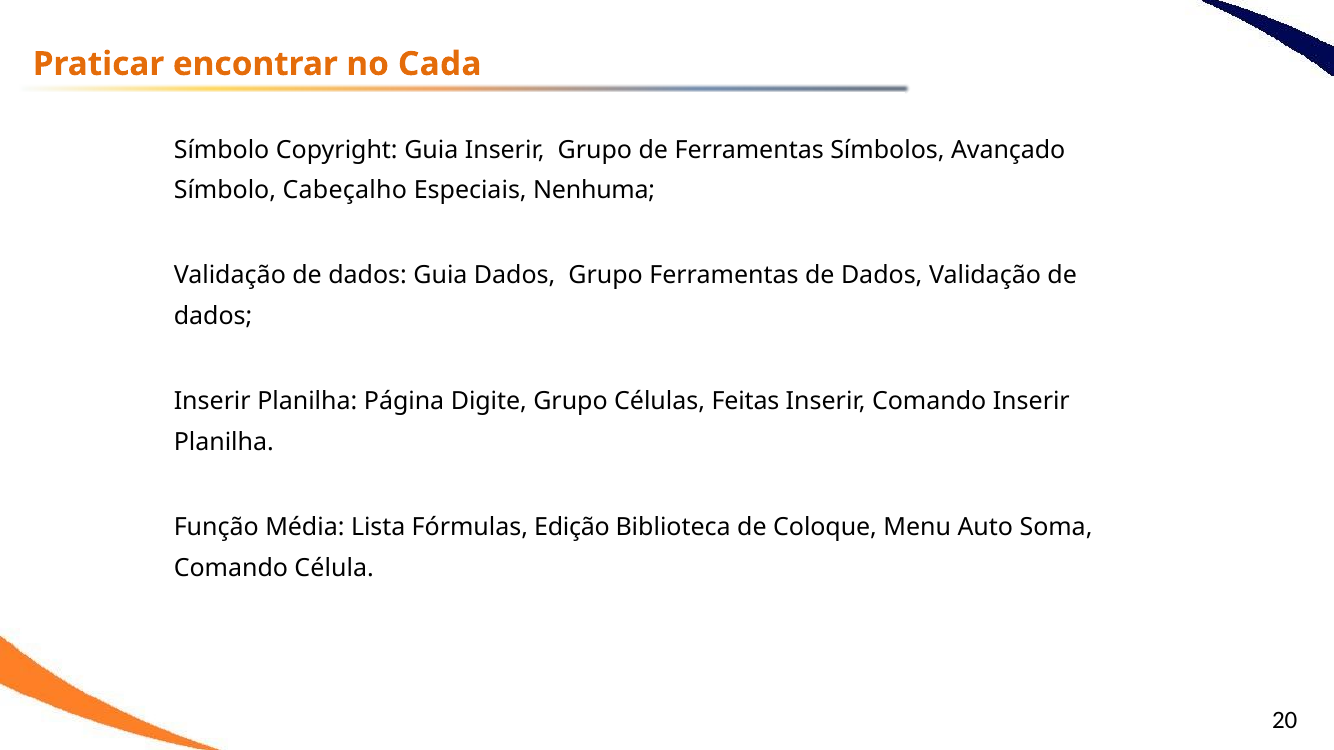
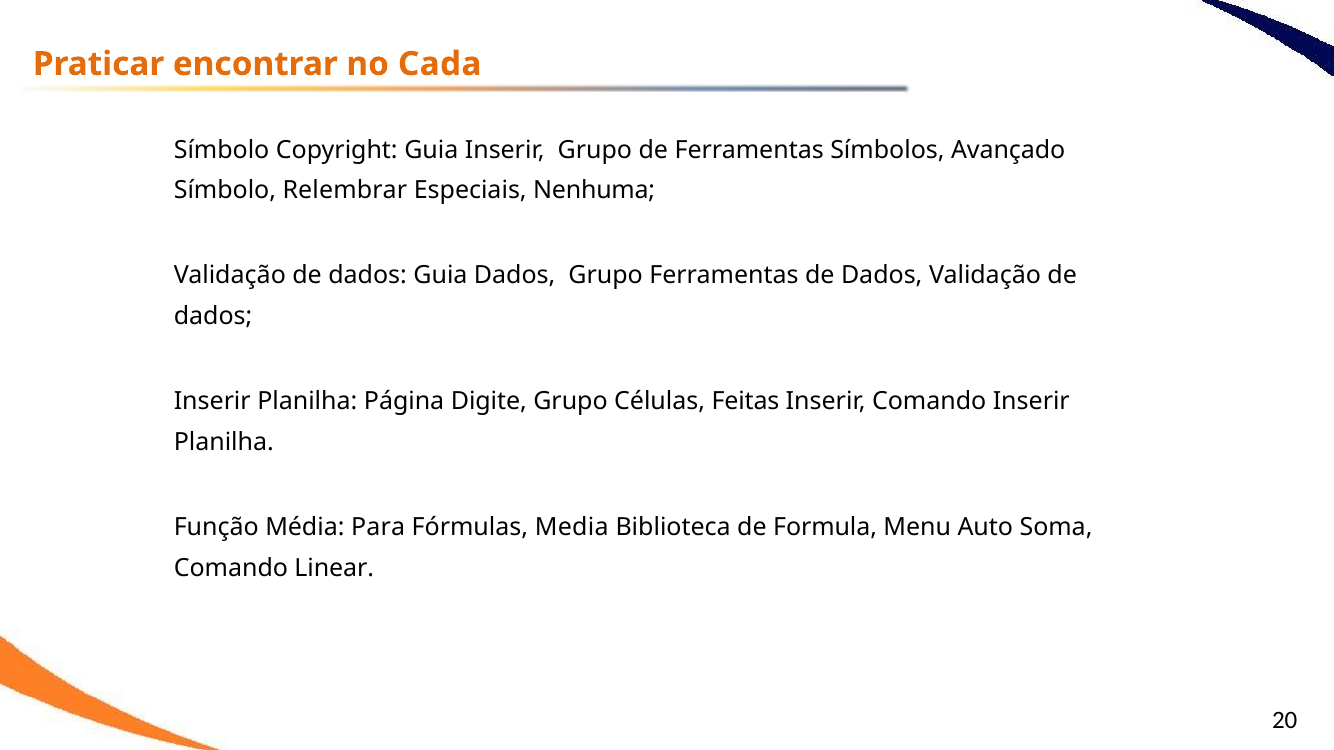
Cabeçalho: Cabeçalho -> Relembrar (345, 190)
Lista: Lista -> Para (378, 528)
Edição: Edição -> Media (572, 528)
Coloque: Coloque -> Formula (825, 528)
Célula: Célula -> Linear (334, 568)
